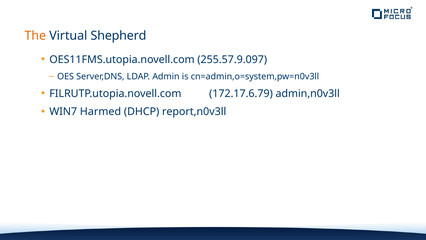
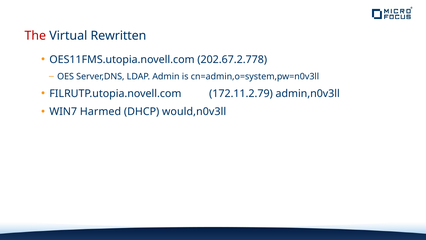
The colour: orange -> red (35, 36)
Shepherd: Shepherd -> Rewritten (118, 36)
255.57.9.097: 255.57.9.097 -> 202.67.2.778 (232, 59)
172.17.6.79: 172.17.6.79 -> 172.11.2.79 (241, 94)
report,n0v3ll: report,n0v3ll -> would,n0v3ll (194, 112)
